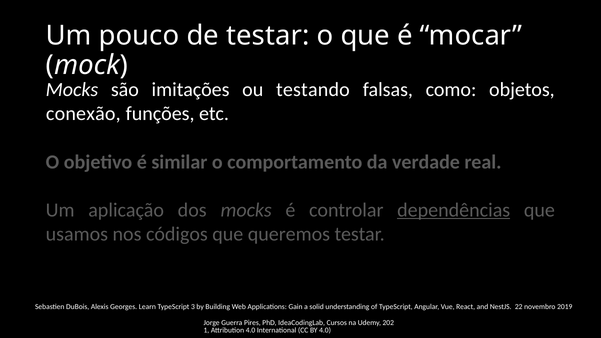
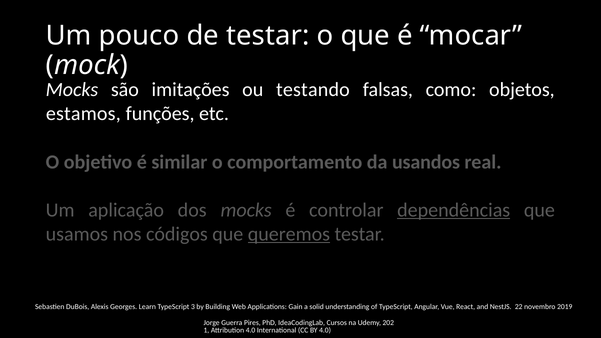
conexão: conexão -> estamos (83, 114)
verdade: verdade -> usandos (426, 162)
queremos underline: none -> present (289, 234)
